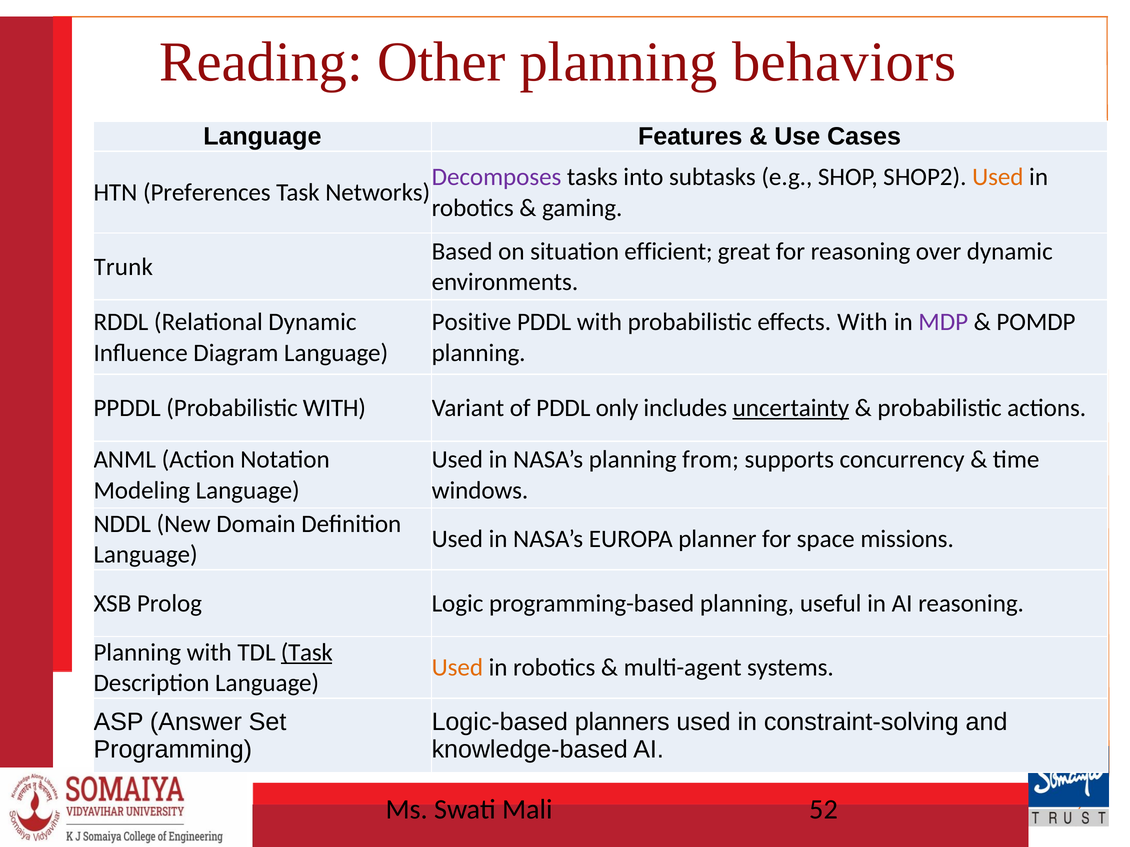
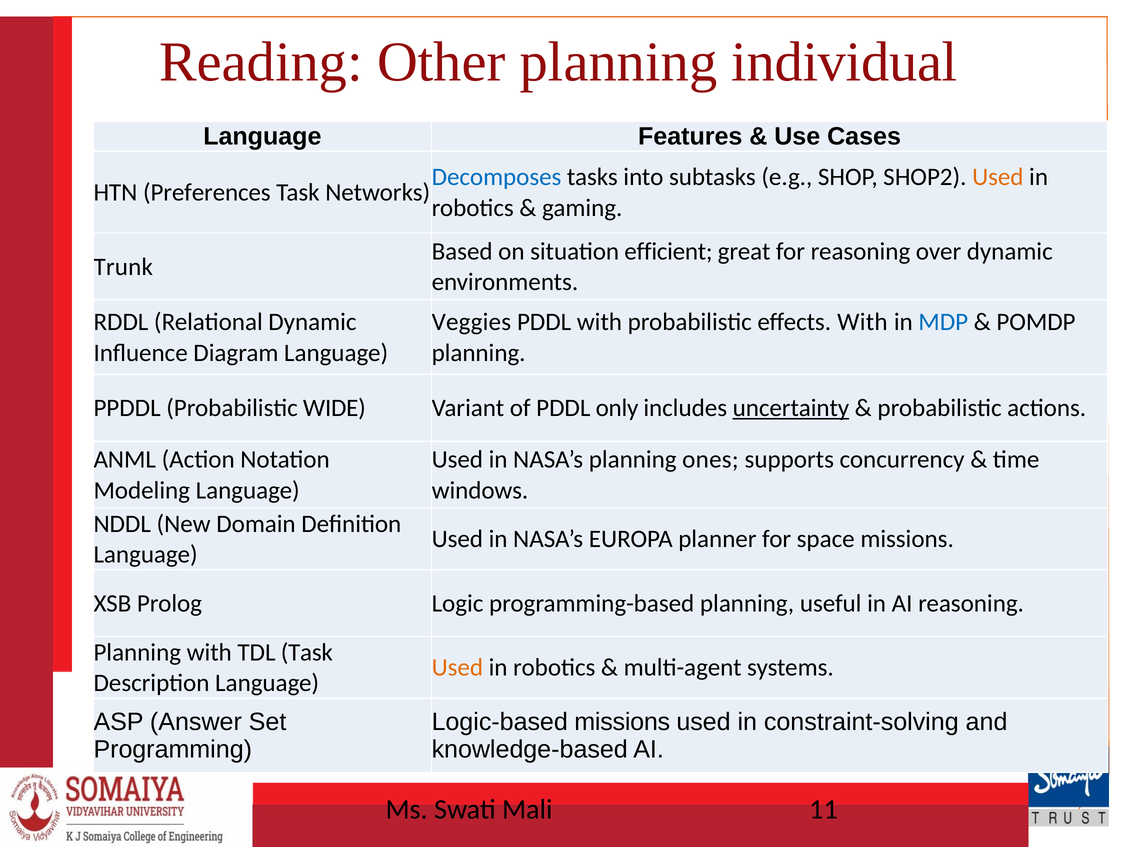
behaviors: behaviors -> individual (844, 62)
Decomposes colour: purple -> blue (497, 177)
Positive: Positive -> Veggies (471, 322)
MDP colour: purple -> blue (943, 322)
Probabilistic WITH: WITH -> WIDE (334, 408)
from: from -> ones (710, 460)
Task underline: present -> none (307, 653)
Logic-based planners: planners -> missions (622, 722)
52: 52 -> 11 (824, 810)
